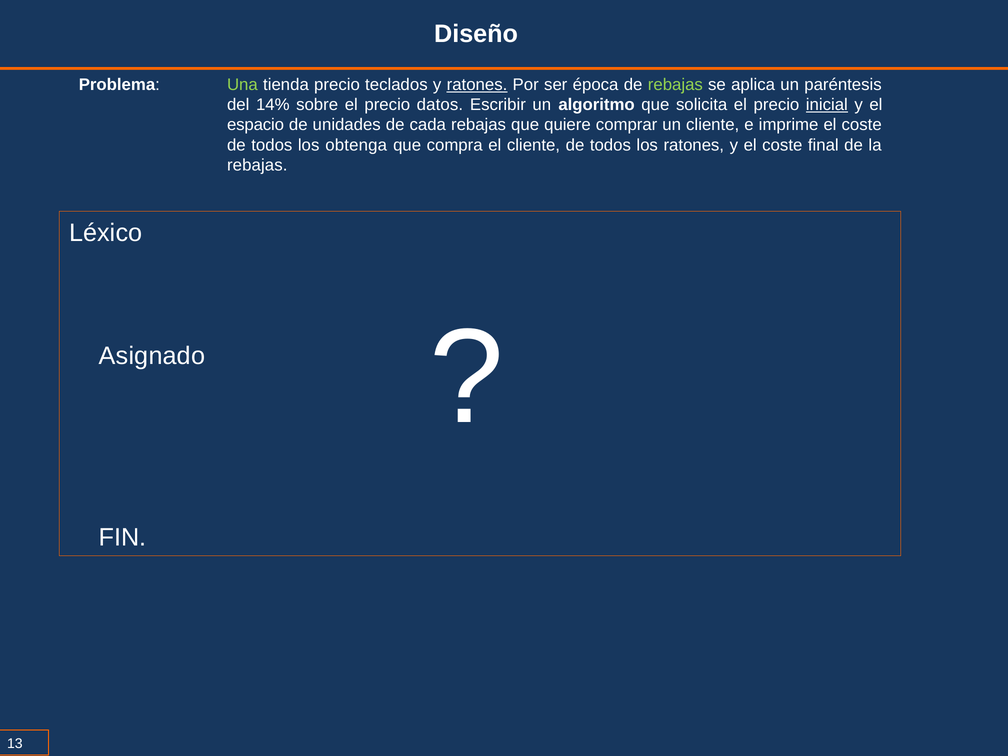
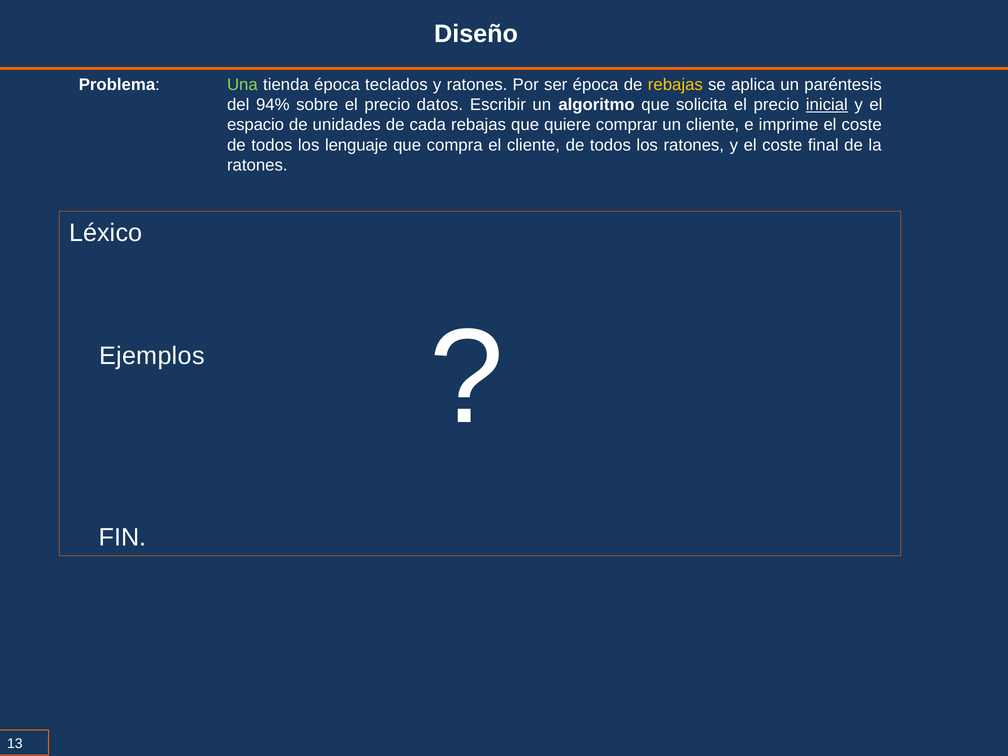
tienda precio: precio -> época (337, 85)
ratones underline: present -> none (477, 85)
rebajas colour: light green -> yellow (675, 85)
14%: 14% -> 94% (273, 105)
obtenga: obtenga -> lenguaje (356, 145)
rebajas: rebajas -> ratones (257, 165)
Asignado: Asignado -> Ejemplos (152, 356)
